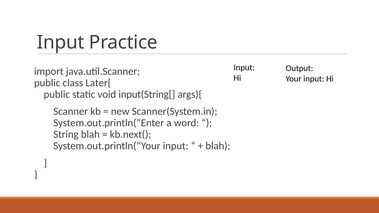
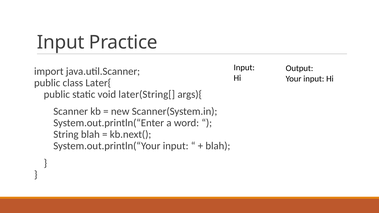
input(String[: input(String[ -> later(String[ (147, 94)
